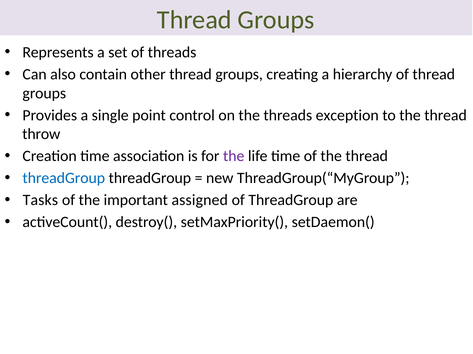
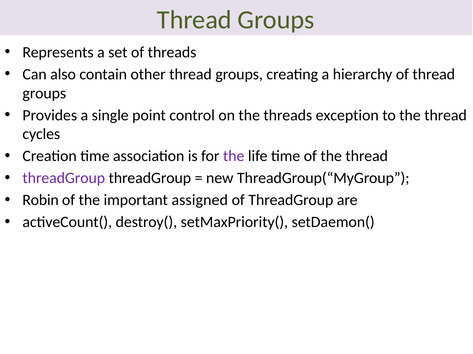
throw: throw -> cycles (41, 134)
threadGroup colour: blue -> purple (64, 178)
Tasks: Tasks -> Robin (41, 201)
